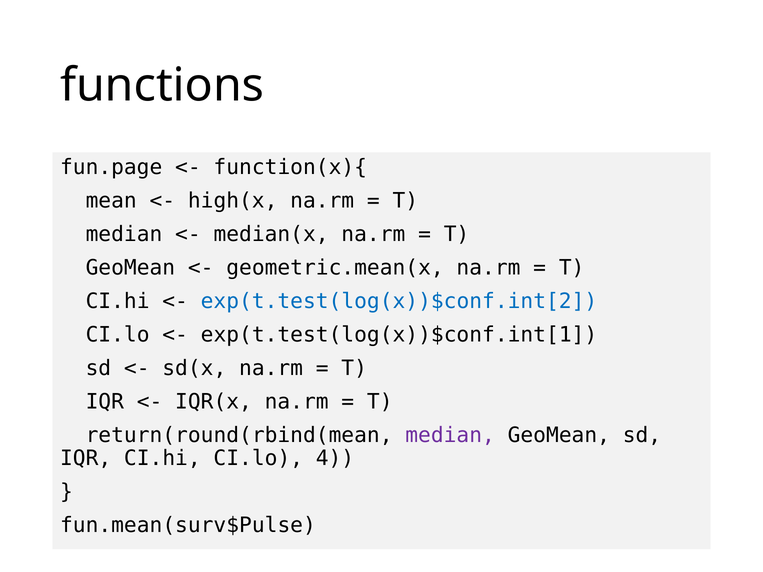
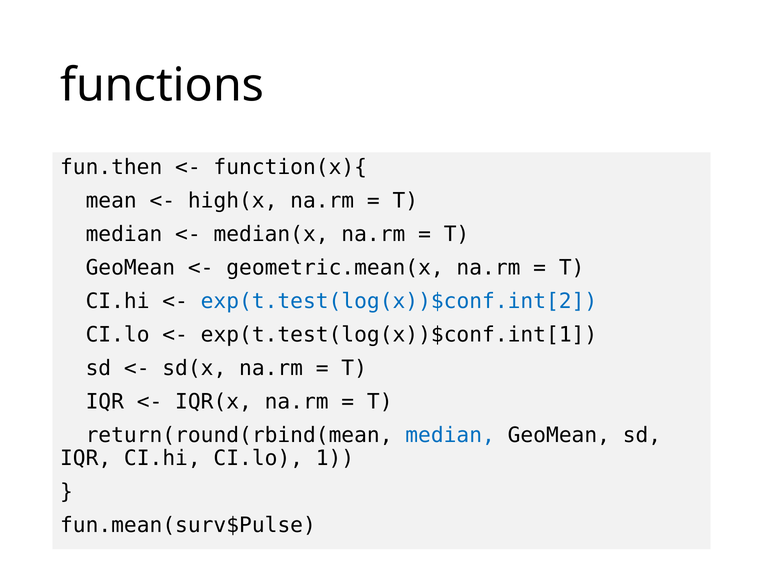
fun.page: fun.page -> fun.then (111, 168)
median colour: purple -> blue (450, 436)
4: 4 -> 1 (335, 459)
